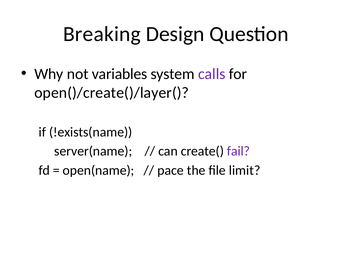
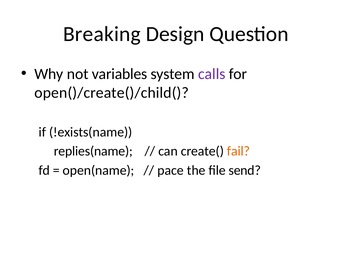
open()/create()/layer(: open()/create()/layer( -> open()/create()/child( (112, 93)
server(name: server(name -> replies(name (93, 151)
fail colour: purple -> orange (239, 151)
limit: limit -> send (245, 170)
